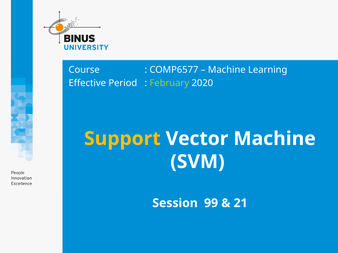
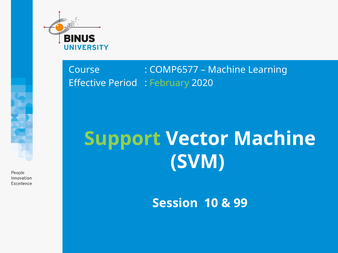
Support colour: yellow -> light green (122, 139)
99: 99 -> 10 (211, 203)
21: 21 -> 99 (241, 203)
